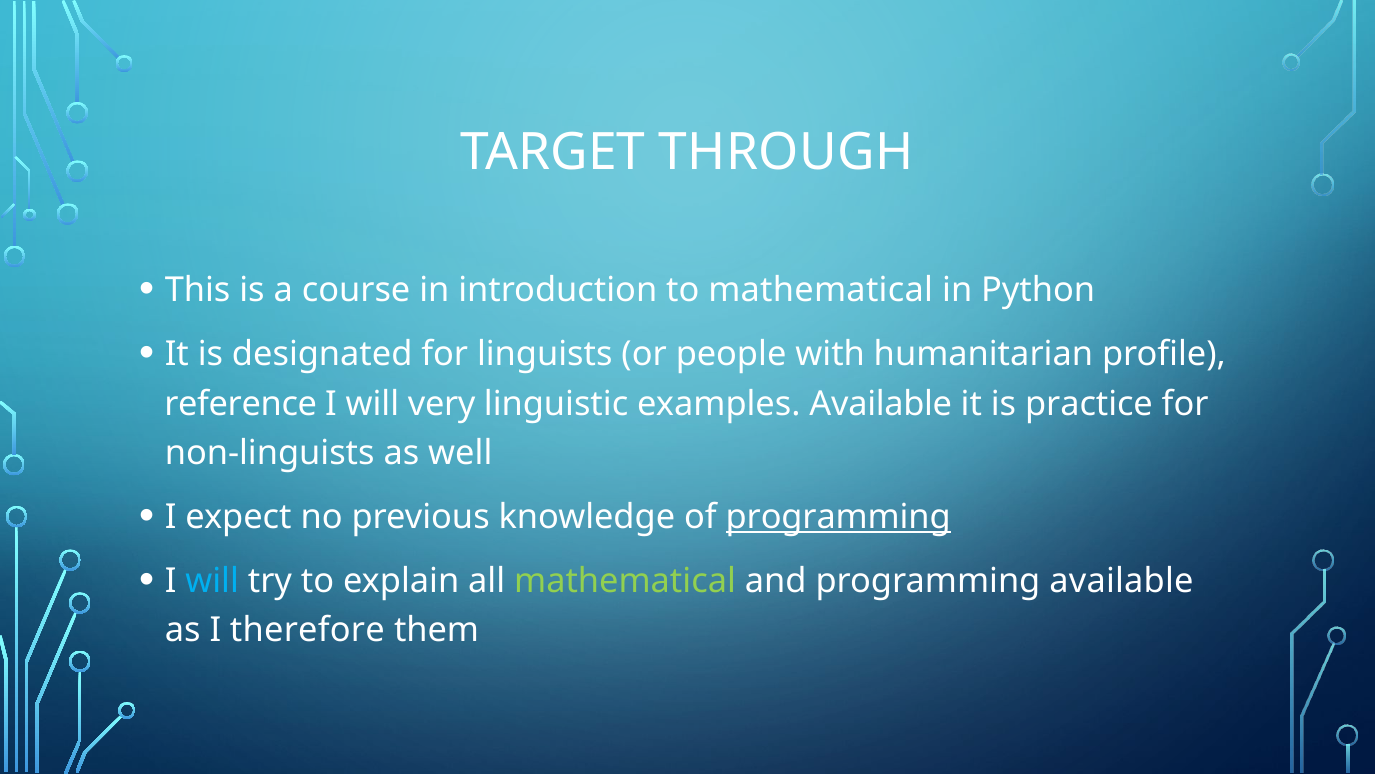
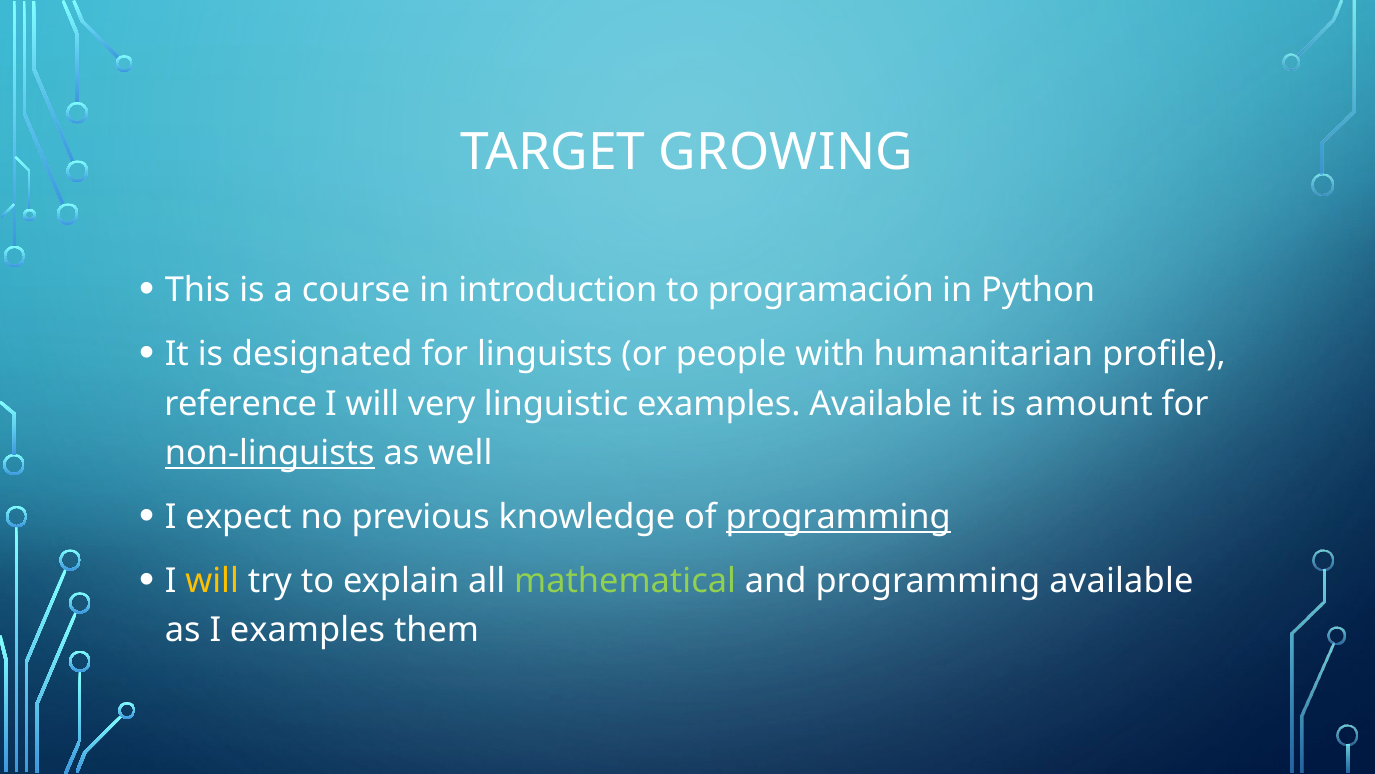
THROUGH: THROUGH -> GROWING (786, 153)
to mathematical: mathematical -> programación (821, 290)
practice: practice -> amount (1089, 403)
non-linguists underline: none -> present (270, 453)
will colour: light blue -> yellow (212, 581)
I therefore: therefore -> examples (308, 630)
